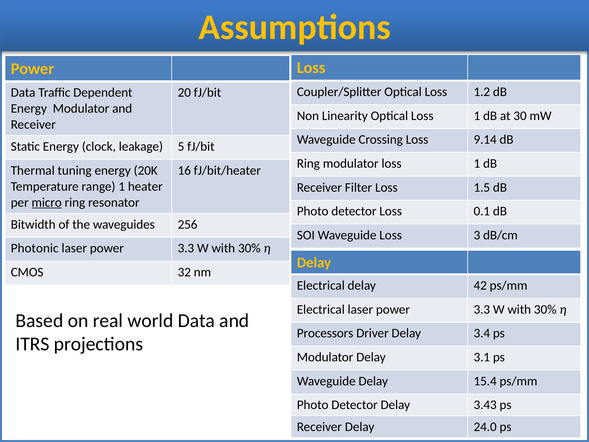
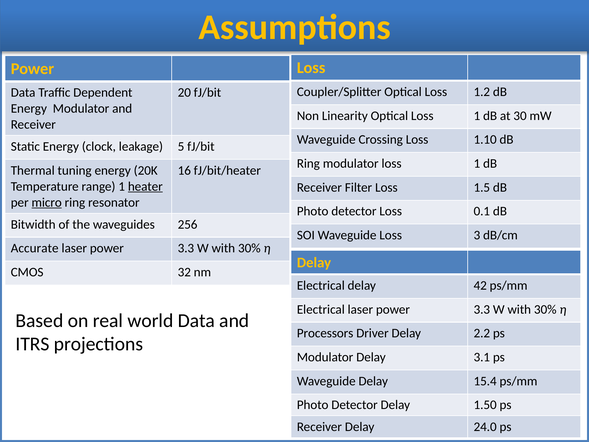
9.14: 9.14 -> 1.10 (485, 140)
heater underline: none -> present (145, 186)
Photonic: Photonic -> Accurate (35, 248)
3.4: 3.4 -> 2.2 (482, 333)
3.43: 3.43 -> 1.50 (485, 405)
